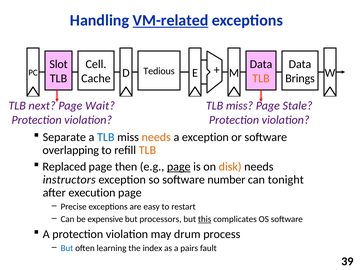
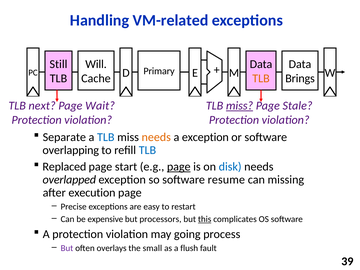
VM-related underline: present -> none (171, 20)
Slot: Slot -> Still (58, 64)
Cell: Cell -> Will (96, 64)
Tedious: Tedious -> Primary (159, 71)
miss underline: none -> present (240, 106)
TLB colour: orange -> blue (147, 150)
then: then -> start (126, 167)
disk colour: orange -> blue (230, 167)
instructors: instructors -> overlapped (69, 180)
number: number -> resume (226, 180)
tonight: tonight -> missing (286, 180)
drum: drum -> going (187, 234)
But colour: blue -> purple (67, 248)
learning: learning -> overlays (112, 248)
index: index -> small (152, 248)
pairs: pairs -> flush (189, 248)
